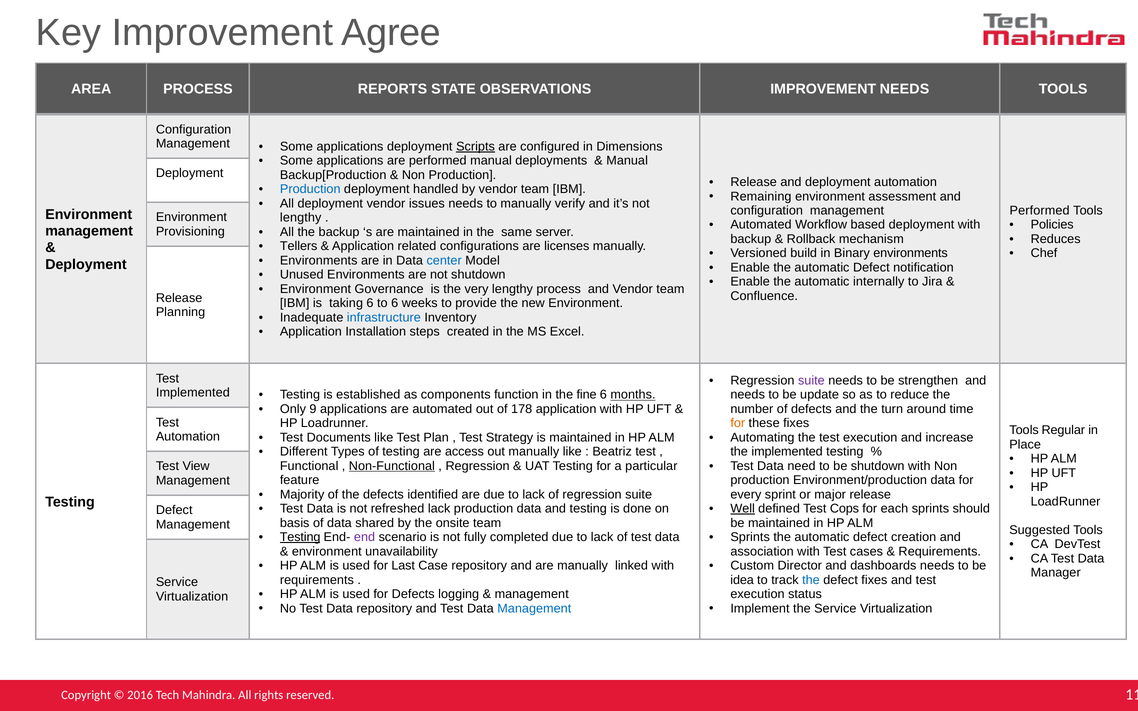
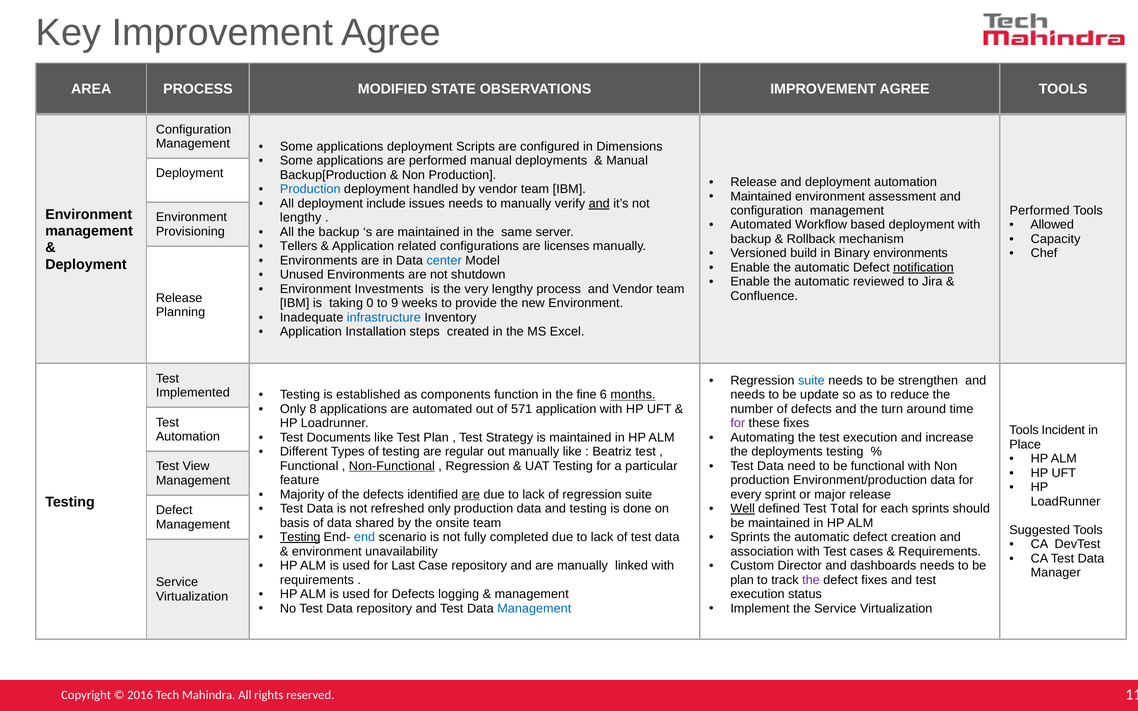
REPORTS: REPORTS -> MODIFIED (393, 89)
OBSERVATIONS IMPROVEMENT NEEDS: NEEDS -> AGREE (905, 89)
Scripts underline: present -> none (476, 147)
Remaining: Remaining -> Maintained (761, 196)
deployment vendor: vendor -> include (386, 204)
and underline: none -> present (599, 204)
Policies: Policies -> Allowed (1052, 225)
Reduces: Reduces -> Capacity (1056, 239)
notification underline: none -> present (923, 268)
internally: internally -> reviewed (879, 282)
Governance: Governance -> Investments (389, 289)
taking 6: 6 -> 0 (370, 303)
to 6: 6 -> 9 (395, 303)
suite colour: purple -> blue (811, 381)
9: 9 -> 8 (313, 409)
178: 178 -> 571 (522, 409)
for colour: orange -> purple (738, 423)
Regular: Regular -> Incident (1063, 430)
access: access -> regular (464, 452)
the implemented: implemented -> deployments (787, 452)
be shutdown: shutdown -> functional (878, 466)
are underline: none -> present (471, 495)
refreshed lack: lack -> only (439, 509)
Cops: Cops -> Total (844, 509)
end colour: purple -> blue (365, 537)
idea: idea -> plan (742, 580)
the colour: blue -> purple (811, 580)
